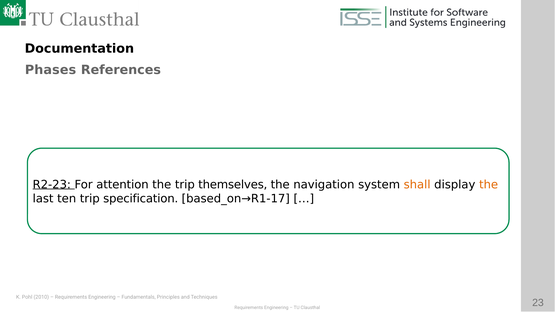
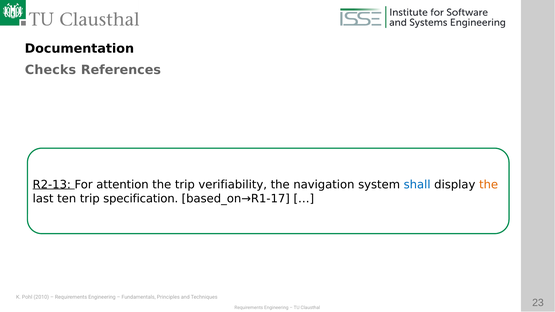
Phases: Phases -> Checks (50, 70)
R2-23: R2-23 -> R2-13 (52, 185)
themselves: themselves -> verifiability (233, 185)
shall colour: orange -> blue (417, 185)
